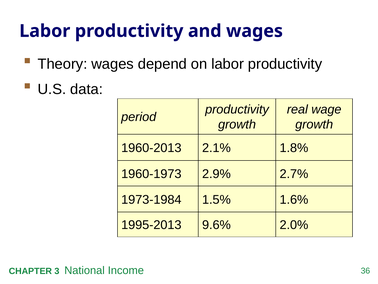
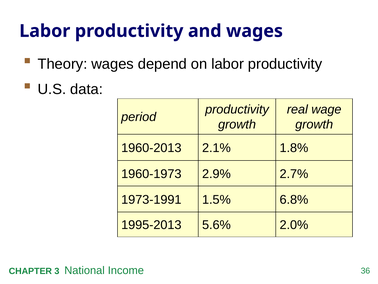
1973-1984: 1973-1984 -> 1973-1991 (151, 199)
1.6%: 1.6% -> 6.8% (294, 199)
9.6%: 9.6% -> 5.6% (216, 225)
